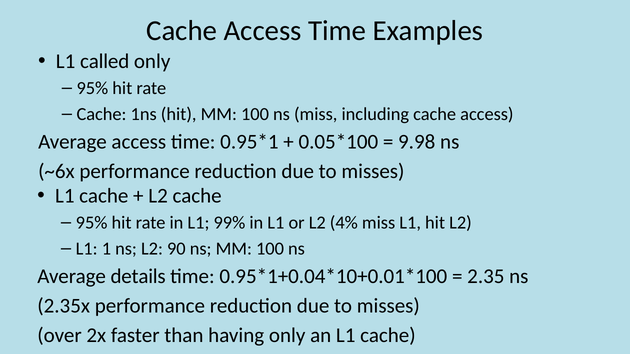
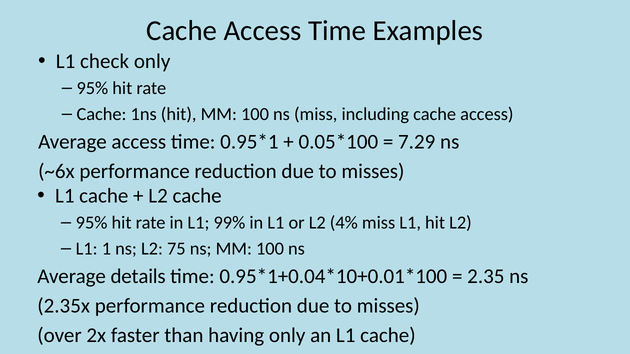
called: called -> check (105, 61)
9.98: 9.98 -> 7.29 (417, 142)
90: 90 -> 75 (176, 249)
